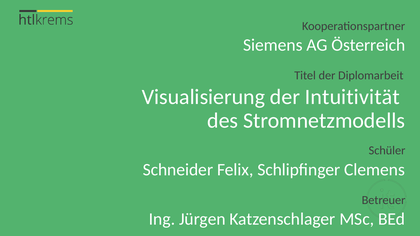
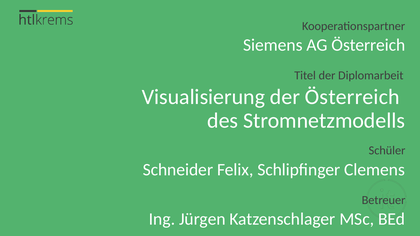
der Intuitivität: Intuitivität -> Österreich (352, 97)
